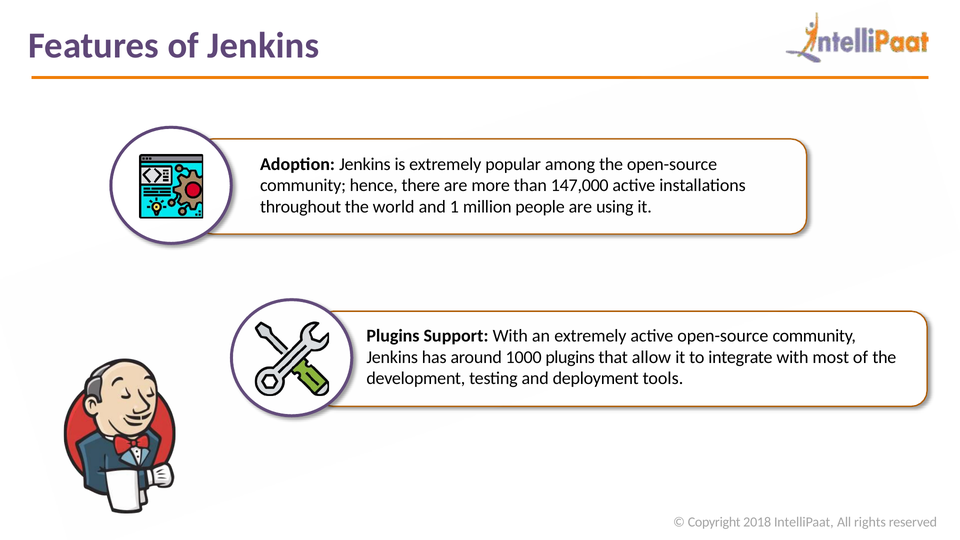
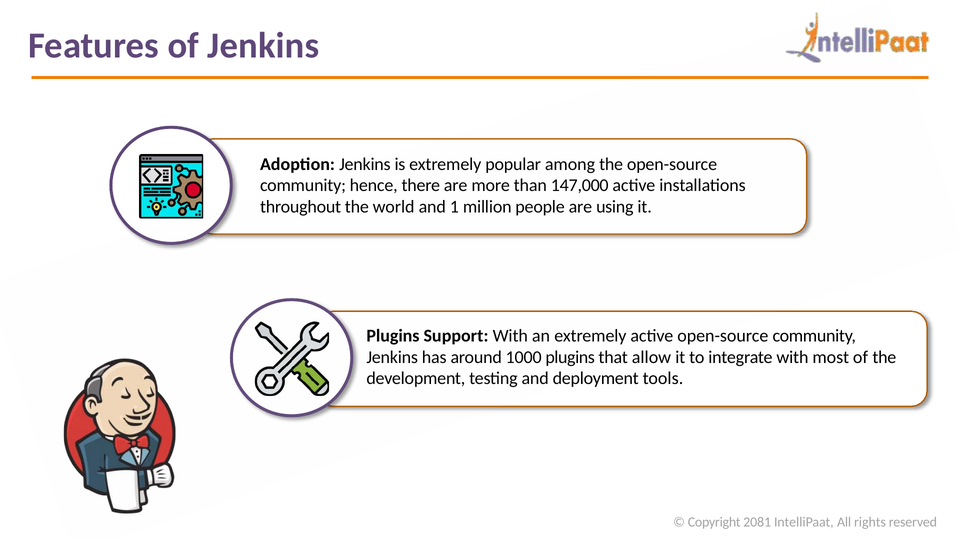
2018: 2018 -> 2081 (757, 522)
